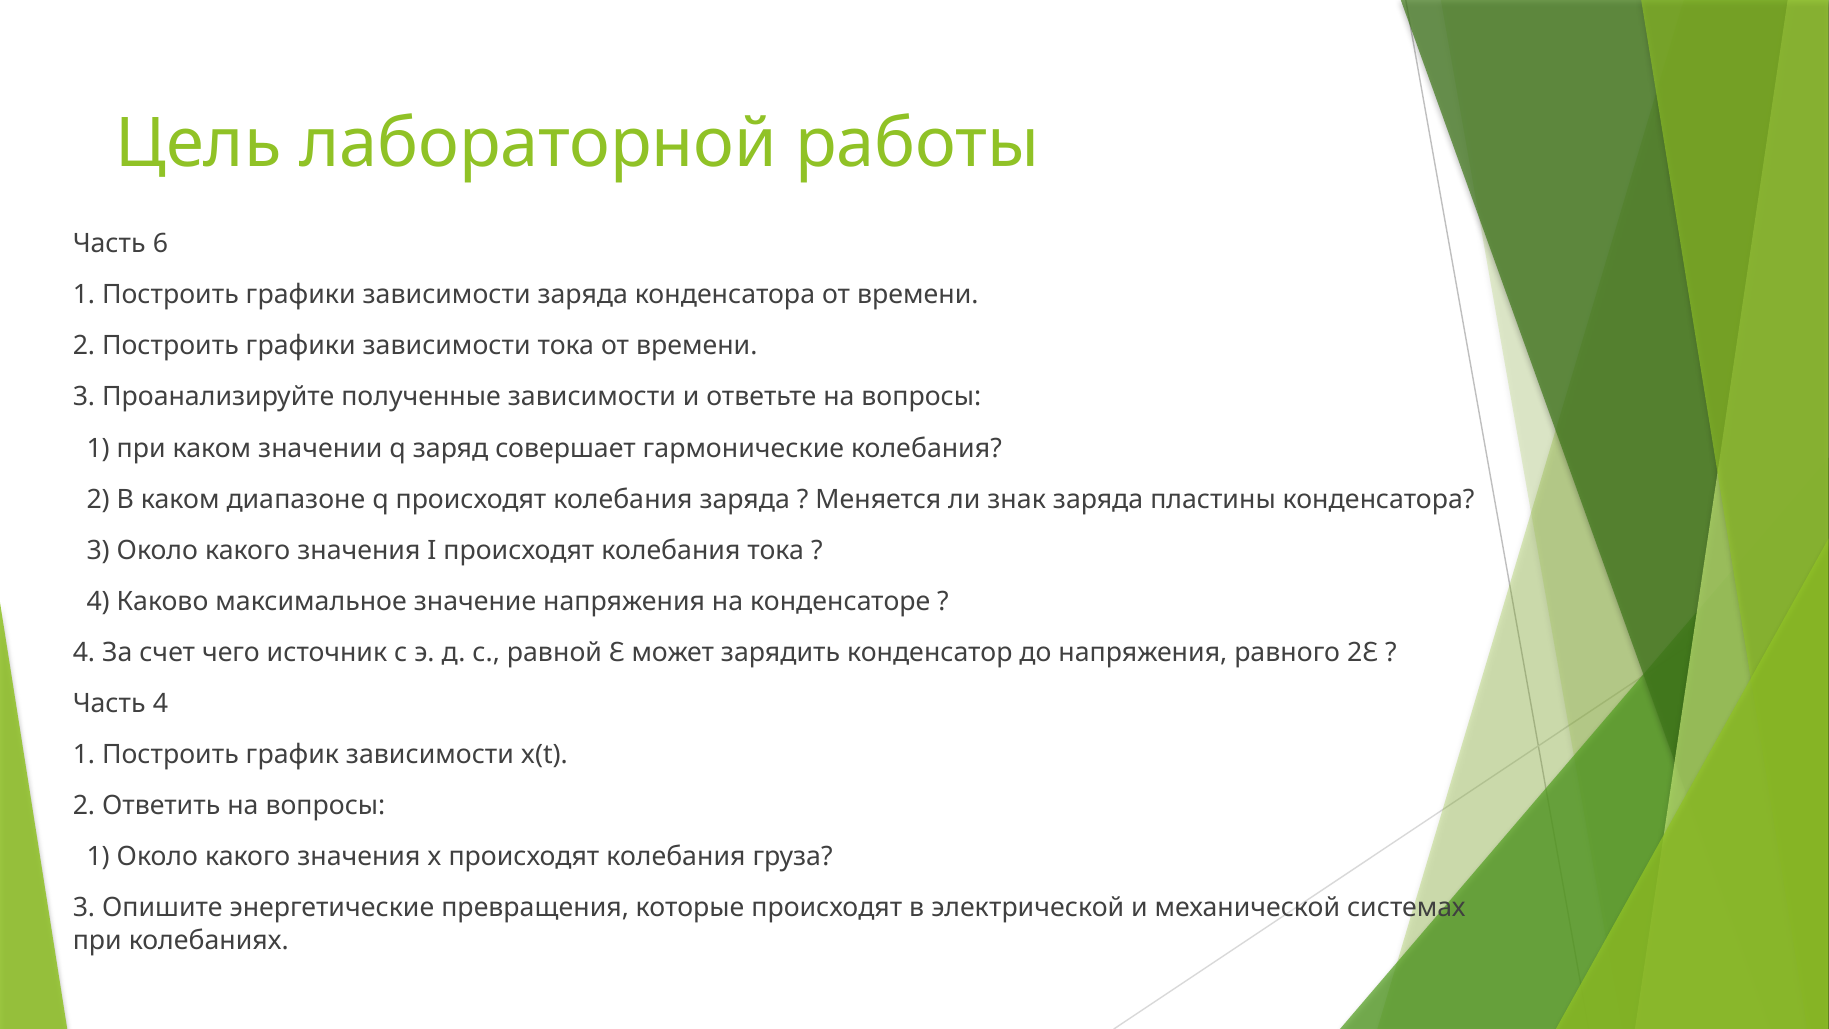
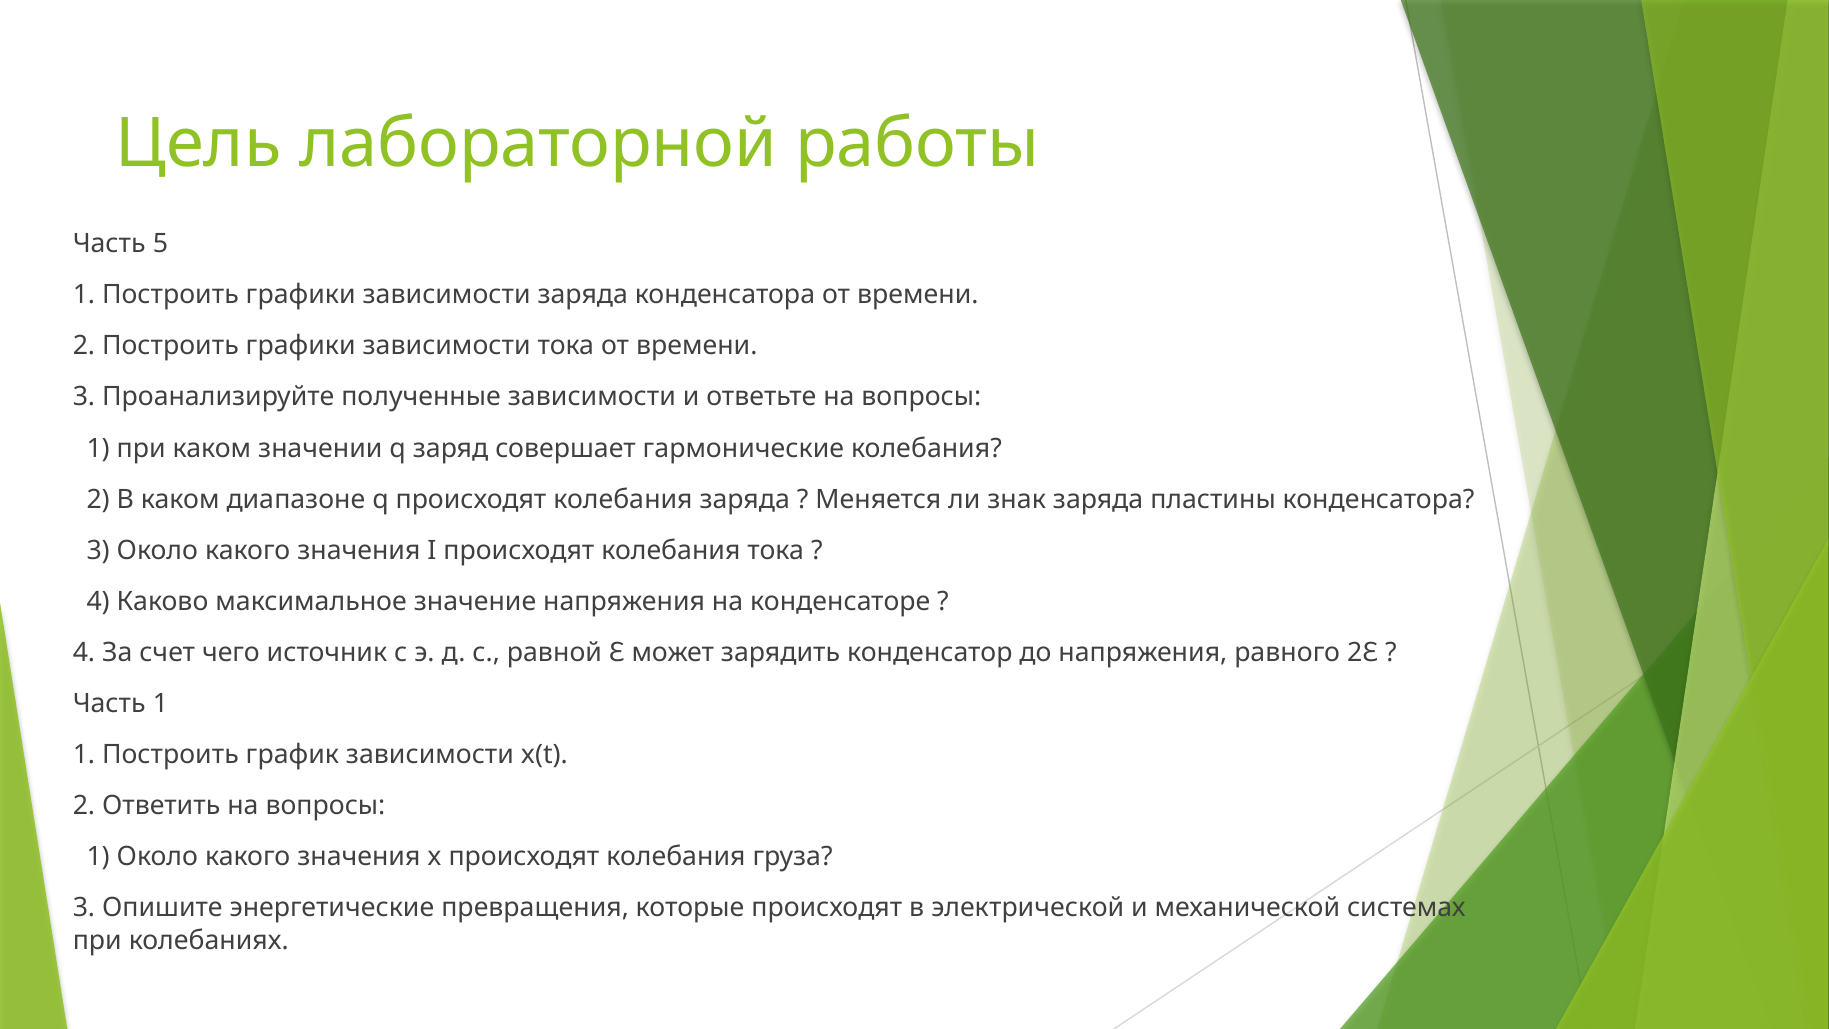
6: 6 -> 5 (160, 244)
Часть 4: 4 -> 1 (160, 704)
